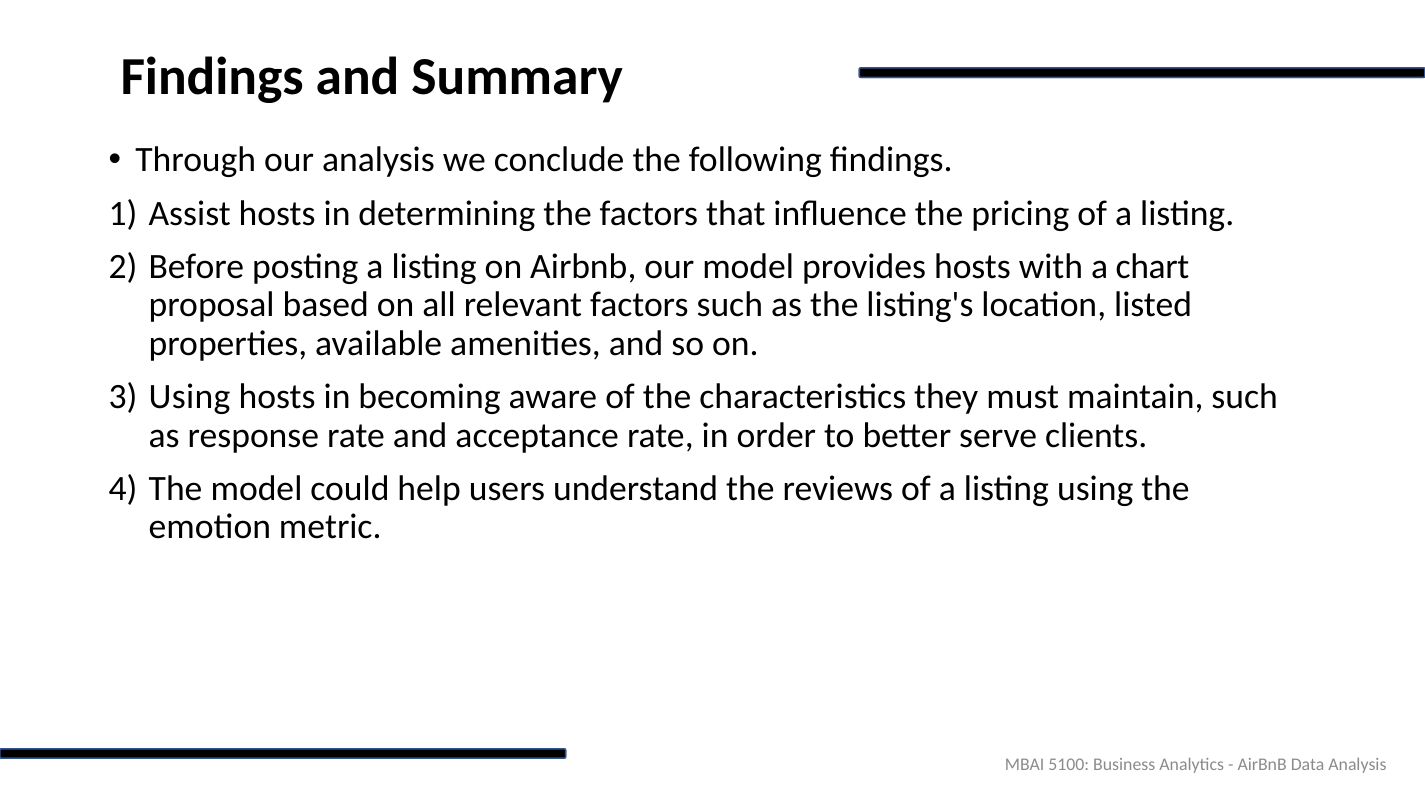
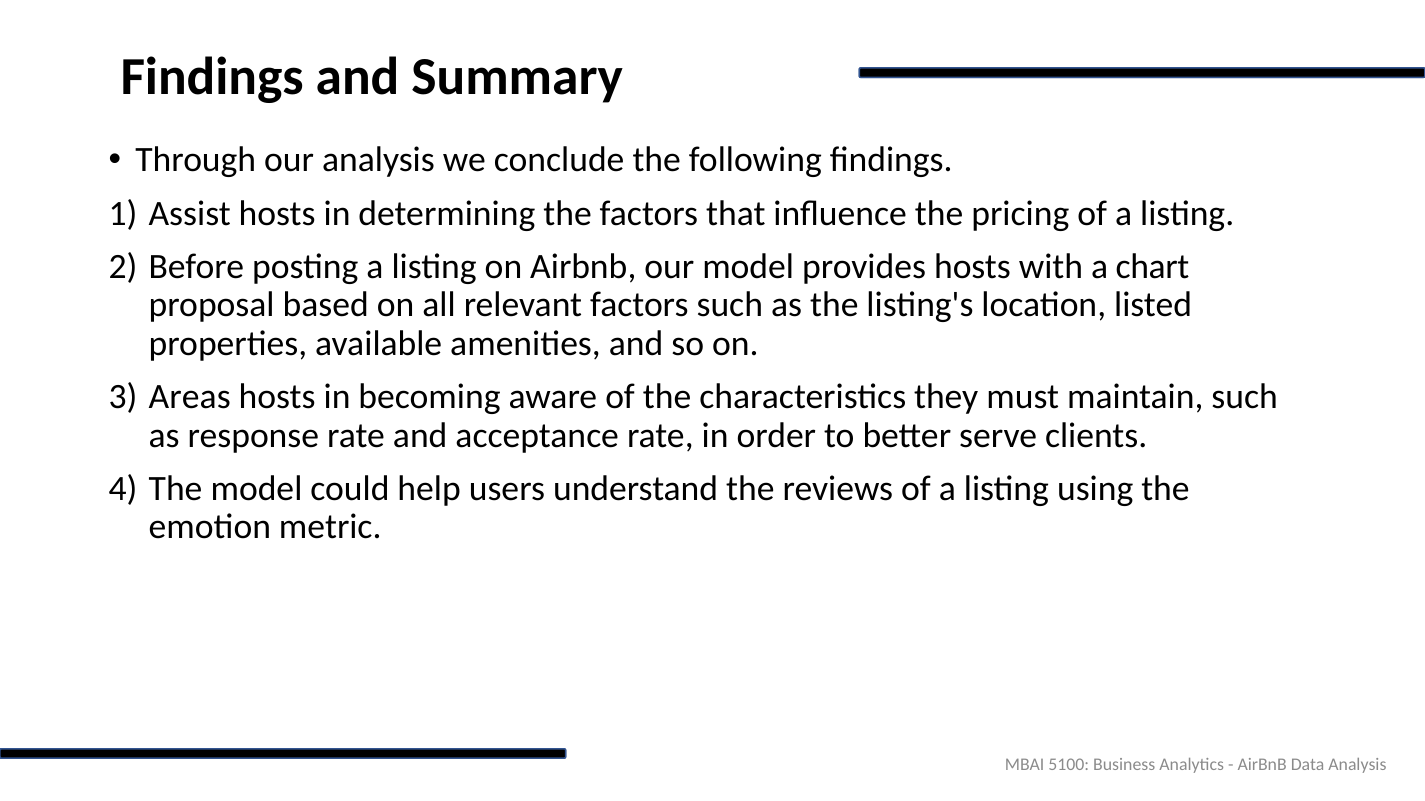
Using: Using -> Areas (190, 397)
